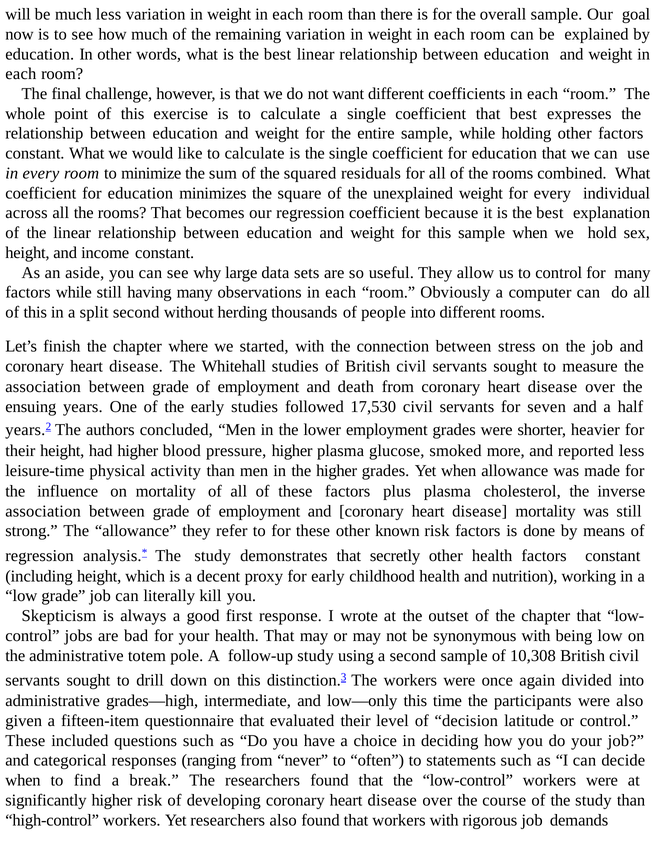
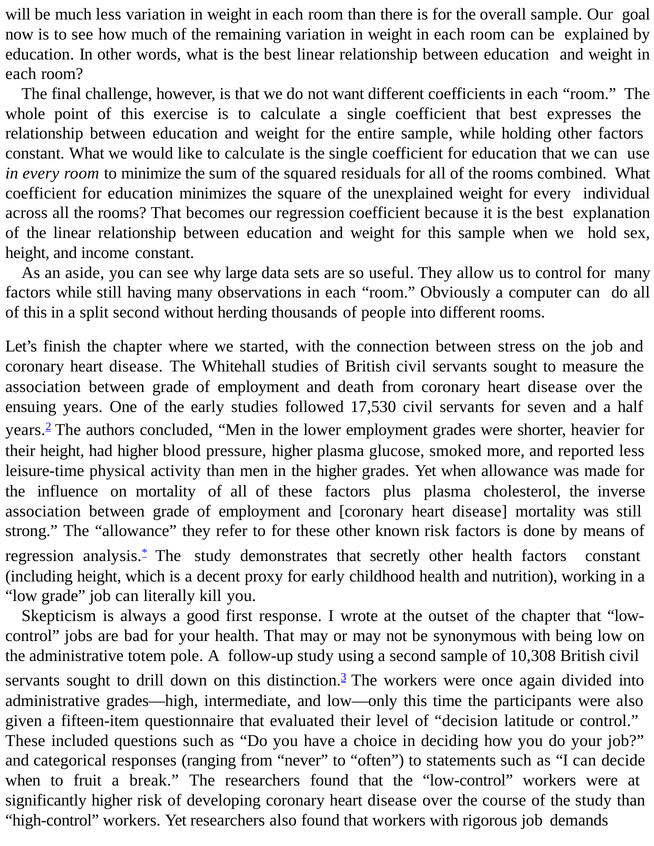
find: find -> fruit (88, 781)
